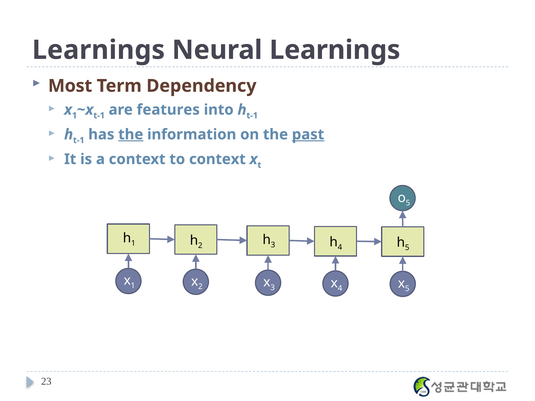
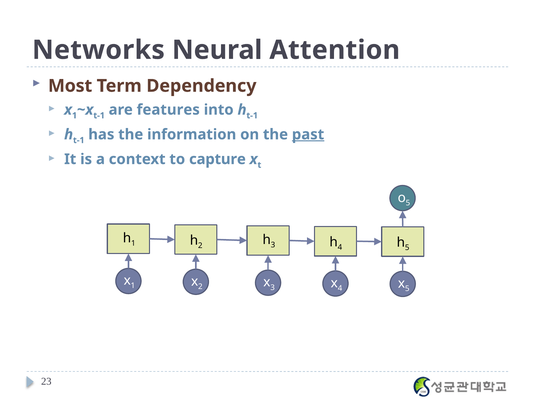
Learnings: Learnings -> Networks (98, 50)
Neural Learnings: Learnings -> Attention (335, 50)
the underline: present -> none (131, 135)
to context: context -> capture (217, 159)
